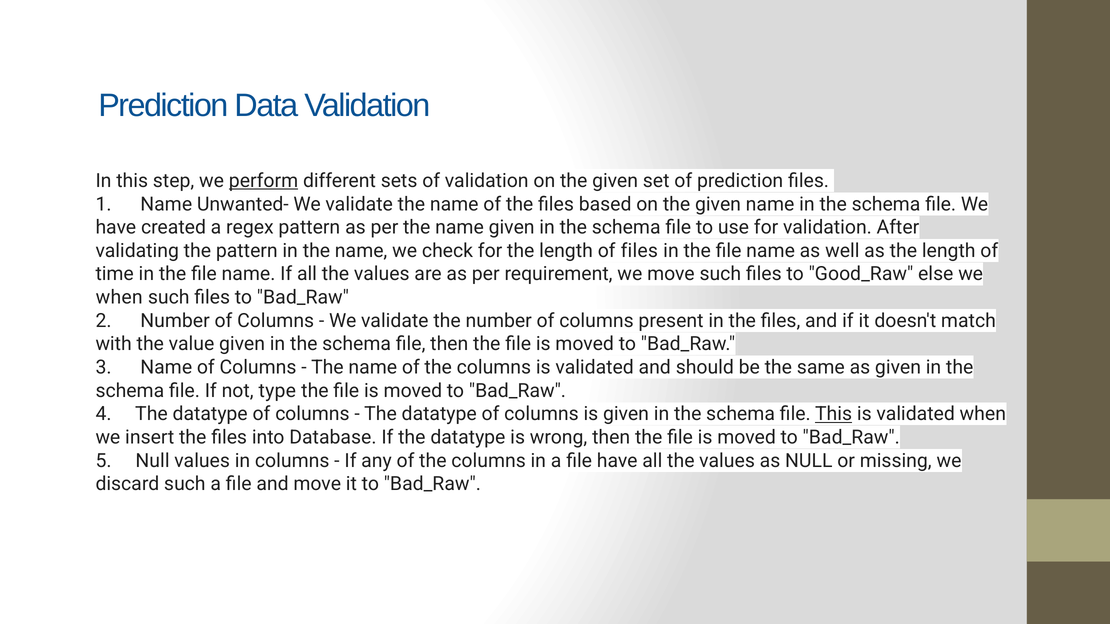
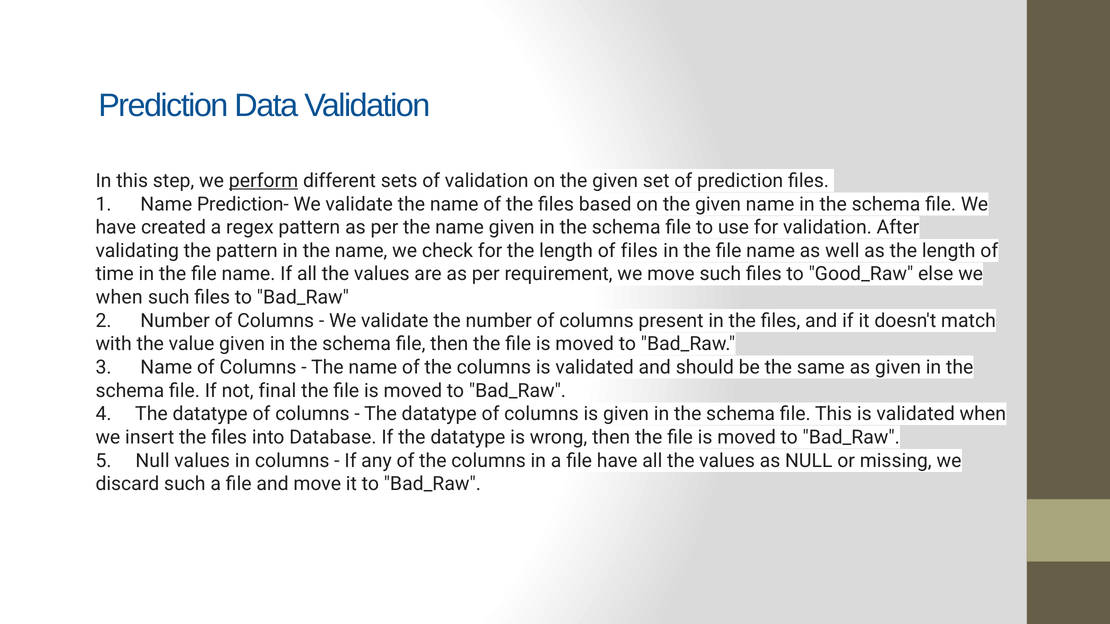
Unwanted-: Unwanted- -> Prediction- (243, 204)
type: type -> final (277, 391)
This underline: present -> none (834, 414)
